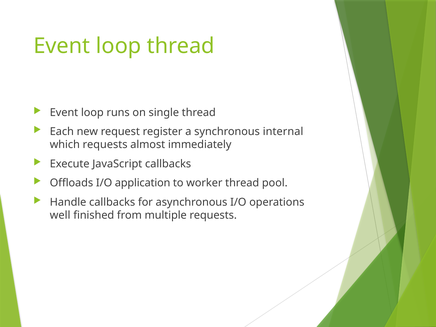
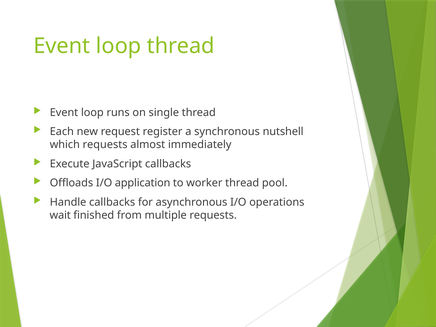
internal: internal -> nutshell (283, 132)
well: well -> wait (60, 215)
